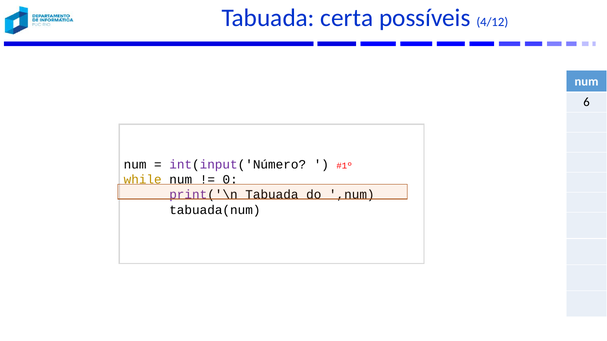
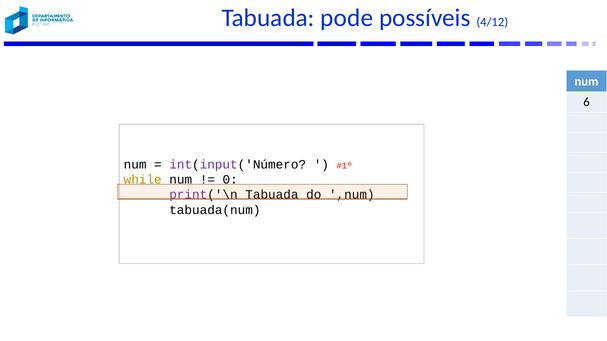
certa: certa -> pode (347, 18)
